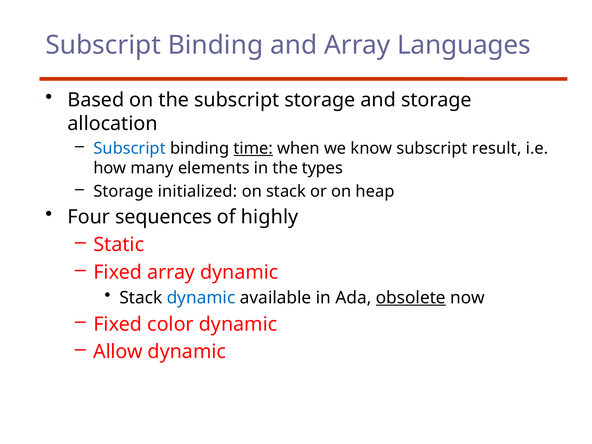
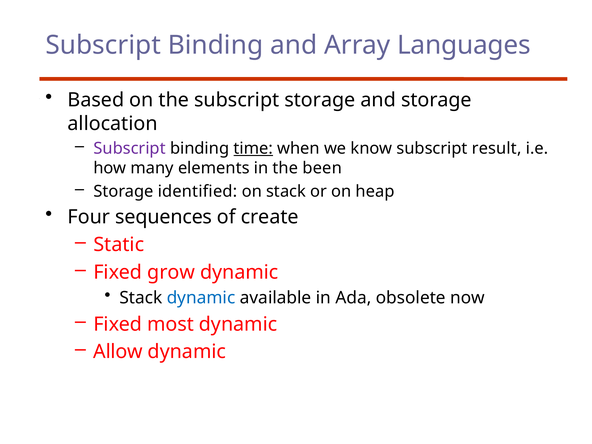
Subscript colour: blue -> purple (130, 148)
types: types -> been (322, 168)
initialized: initialized -> identified (198, 191)
highly: highly -> create (270, 217)
Fixed array: array -> grow (171, 272)
obsolete underline: present -> none (411, 298)
color: color -> most (171, 324)
